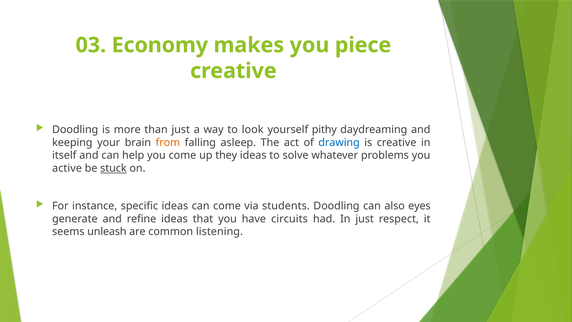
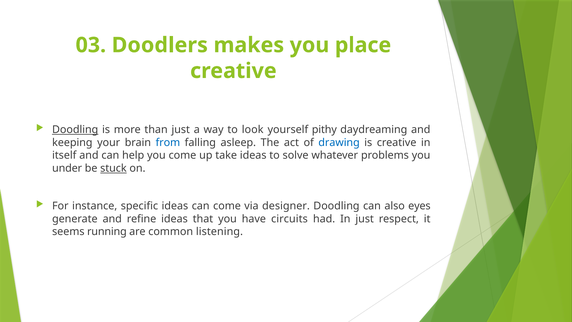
Economy: Economy -> Doodlers (160, 45)
piece: piece -> place (363, 45)
Doodling underline: none -> present (75, 130)
from colour: orange -> blue (168, 142)
they: they -> take (226, 155)
active: active -> under (67, 168)
students: students -> designer (286, 206)
unleash: unleash -> running (107, 232)
